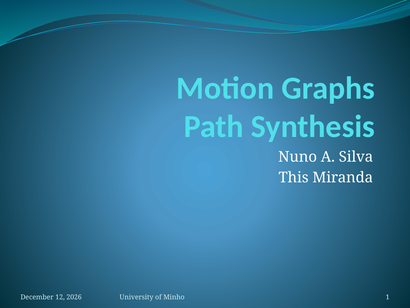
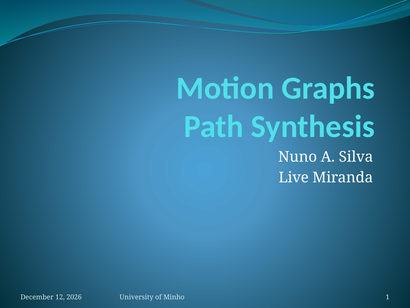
This: This -> Live (294, 177)
